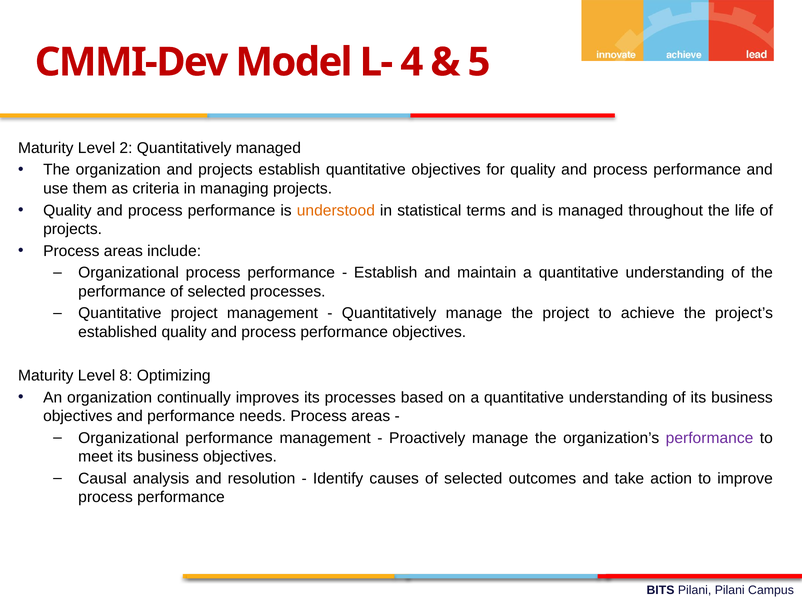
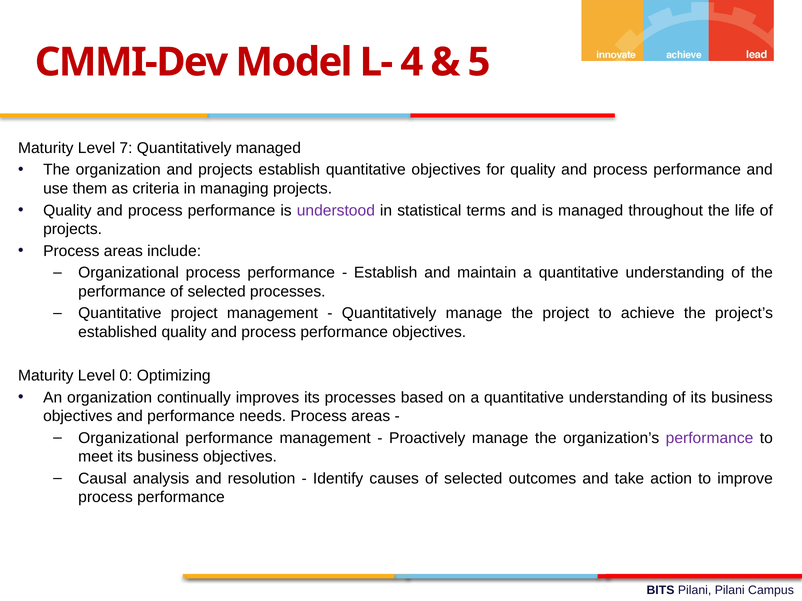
2: 2 -> 7 (126, 148)
understood colour: orange -> purple (336, 211)
8: 8 -> 0 (126, 376)
